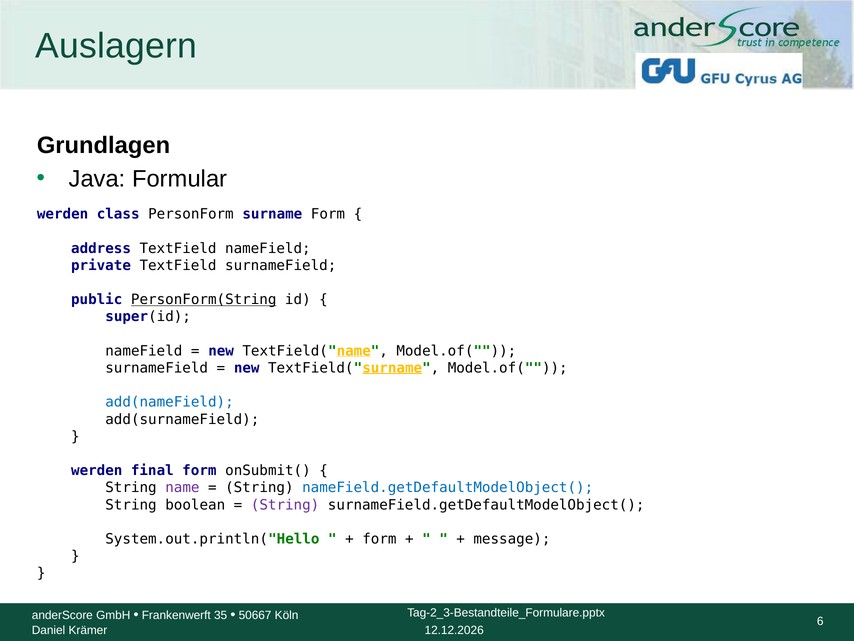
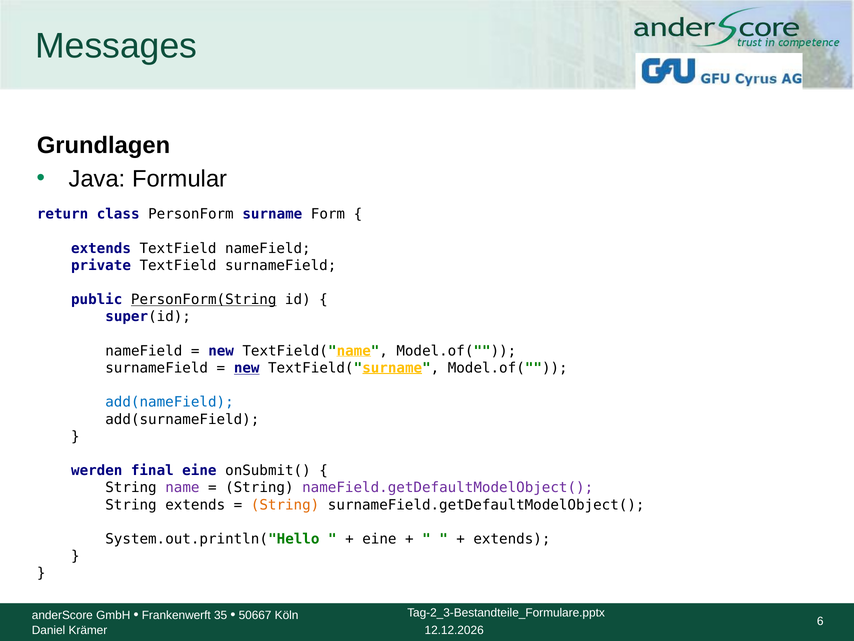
Auslagern: Auslagern -> Messages (116, 46)
werden: werden -> return (63, 214)
address: address -> extends (101, 248)
new underline: none -> present (247, 368)
final form: form -> eine (199, 470)
nameField.getDefaultModelObject( colour: blue -> purple (448, 487)
String boolean: boolean -> extends (195, 504)
String colour: purple -> orange (285, 504)
form: form -> eine (379, 539)
message: message -> extends (512, 539)
